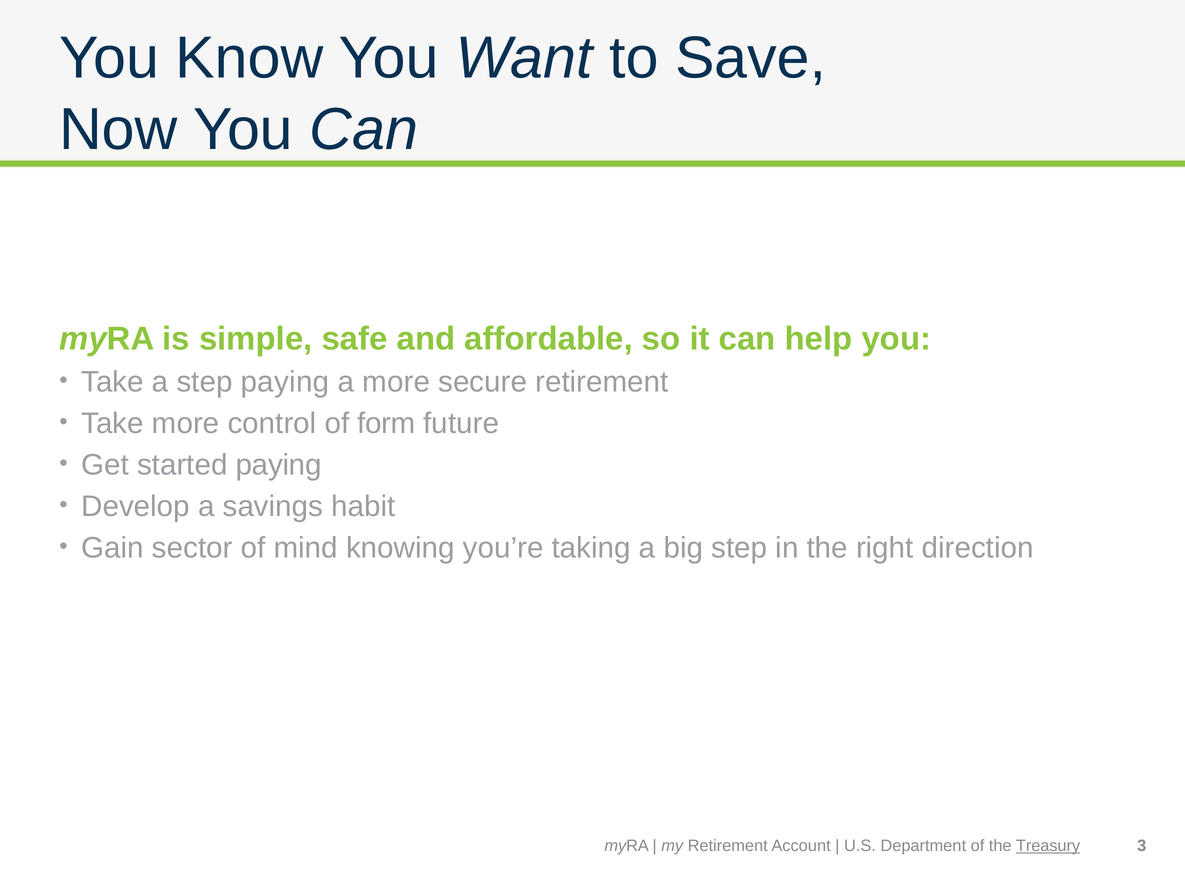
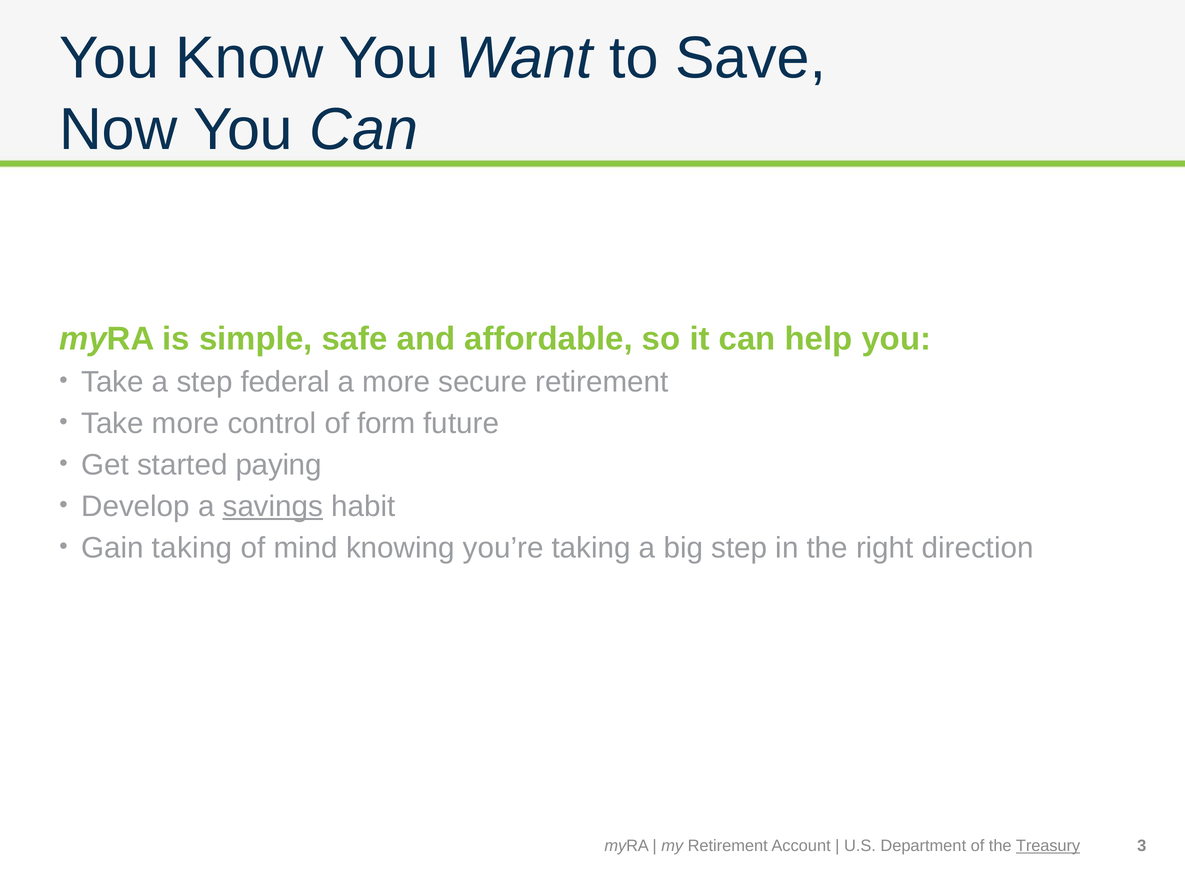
step paying: paying -> federal (285, 382)
savings underline: none -> present (273, 506)
Gain sector: sector -> taking (192, 548)
